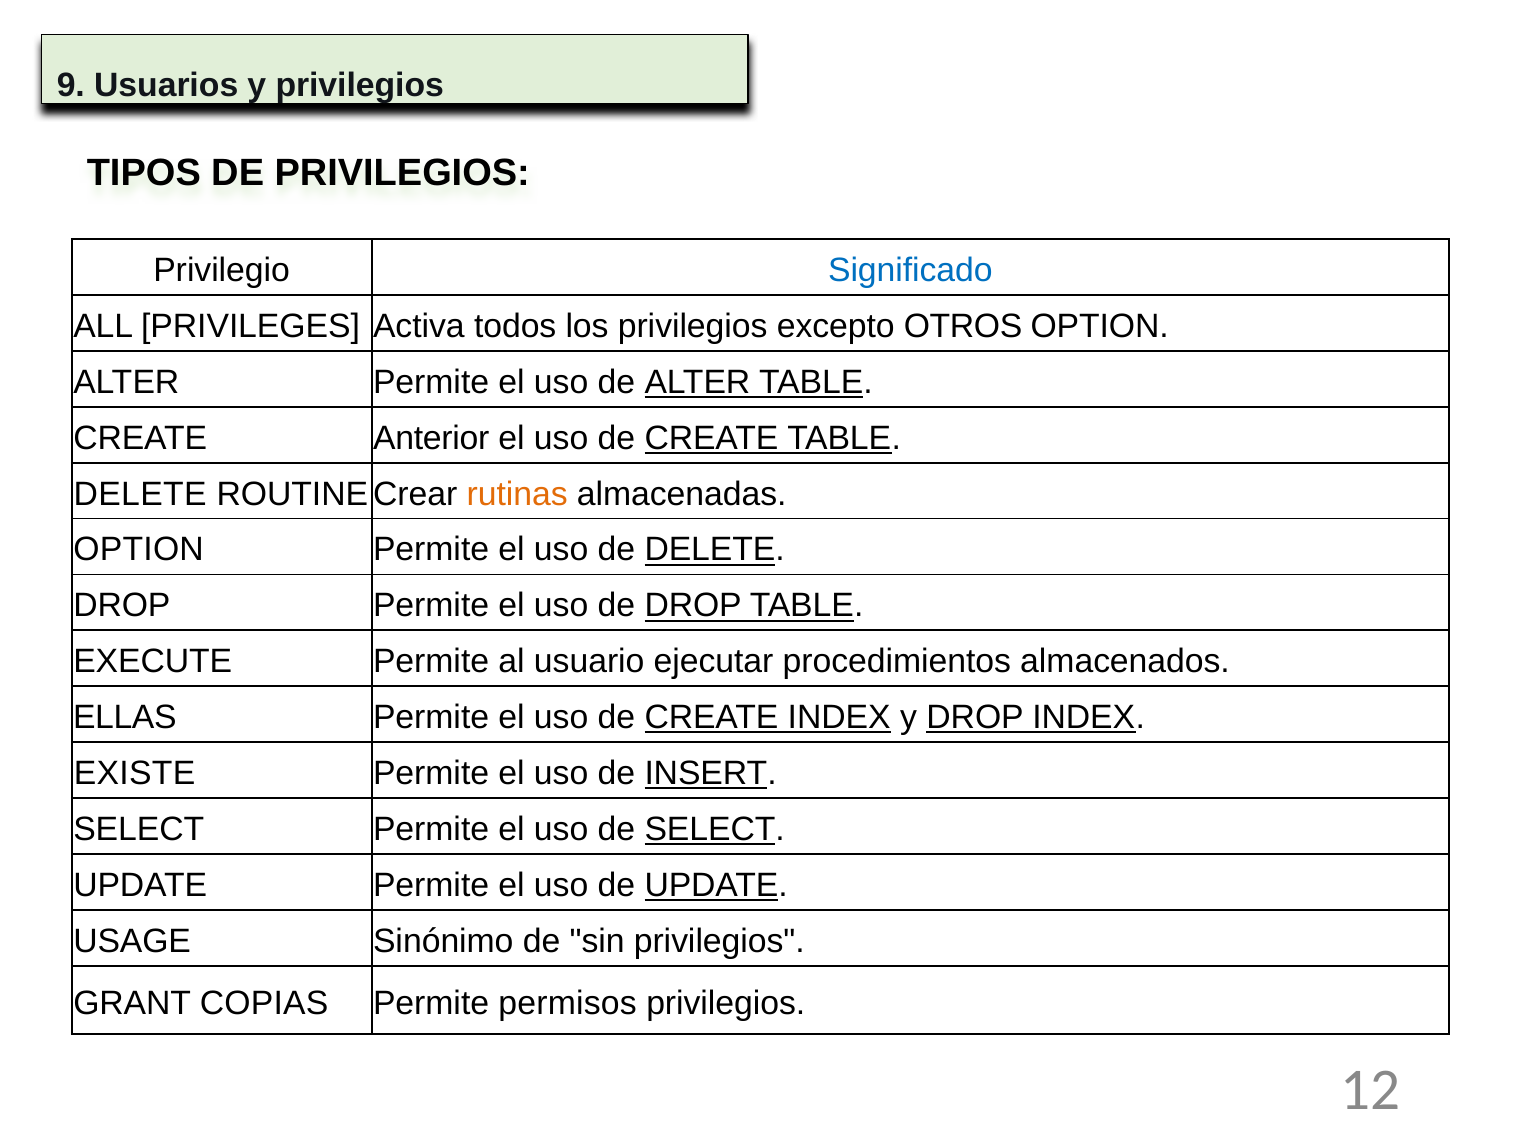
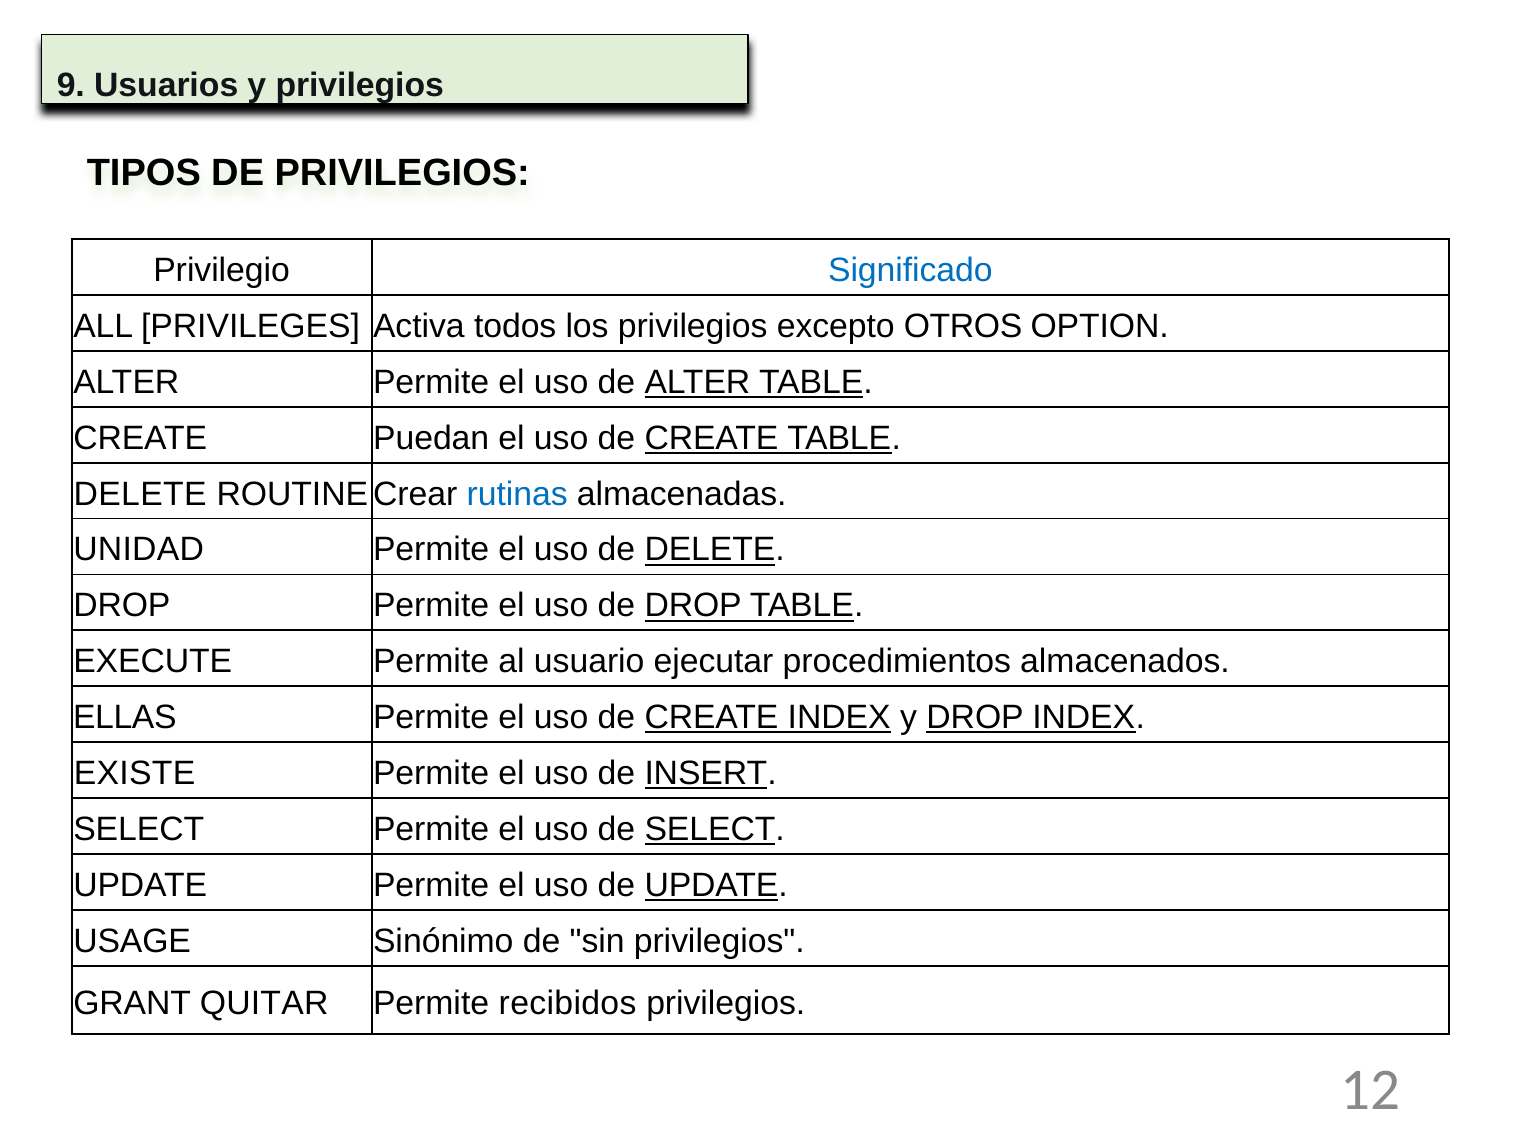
Anterior: Anterior -> Puedan (431, 438)
rutinas colour: orange -> blue (517, 494)
OPTION: OPTION -> UNIDAD (139, 550)
COPIAS: COPIAS -> QUITAR (264, 1003)
permisos: permisos -> recibidos (568, 1003)
